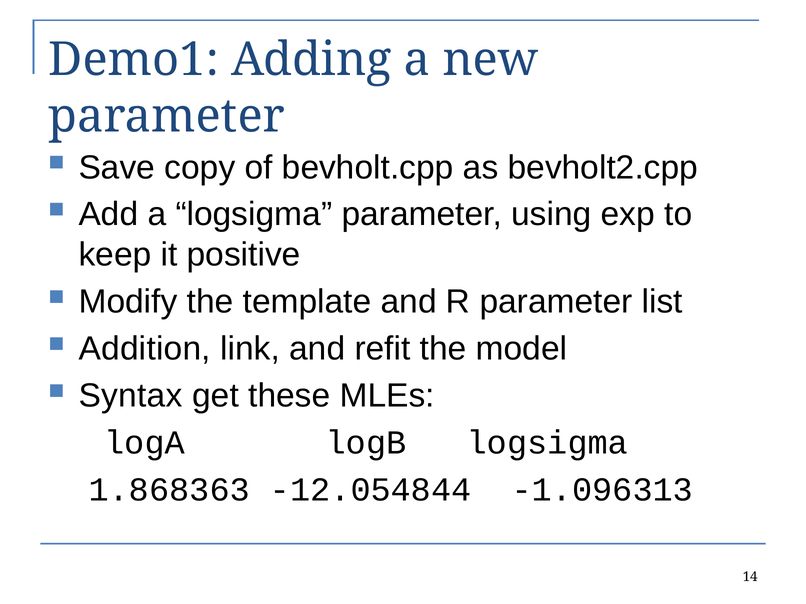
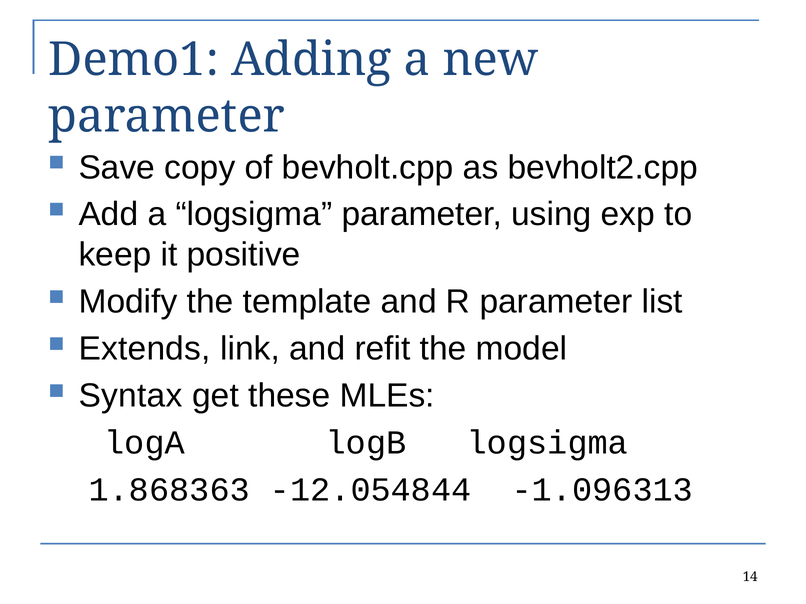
Addition: Addition -> Extends (145, 349)
